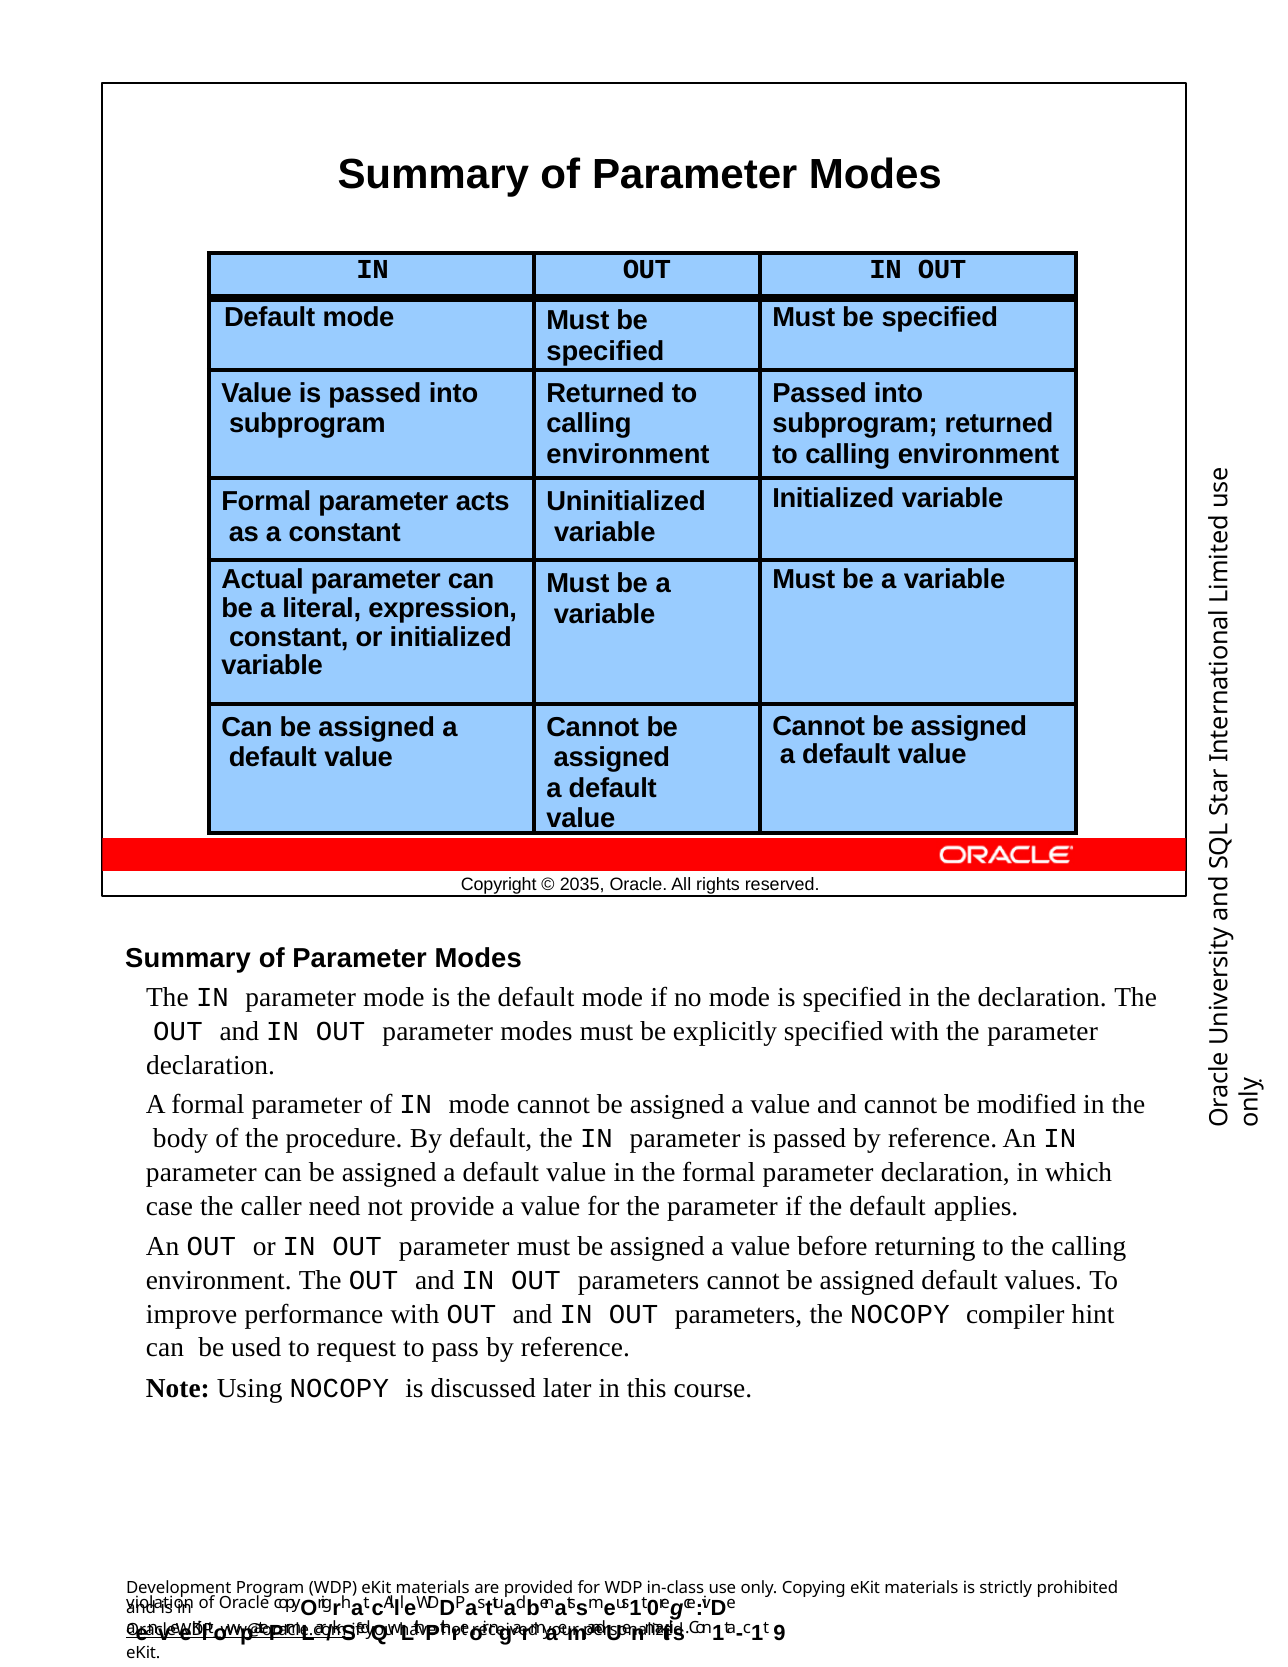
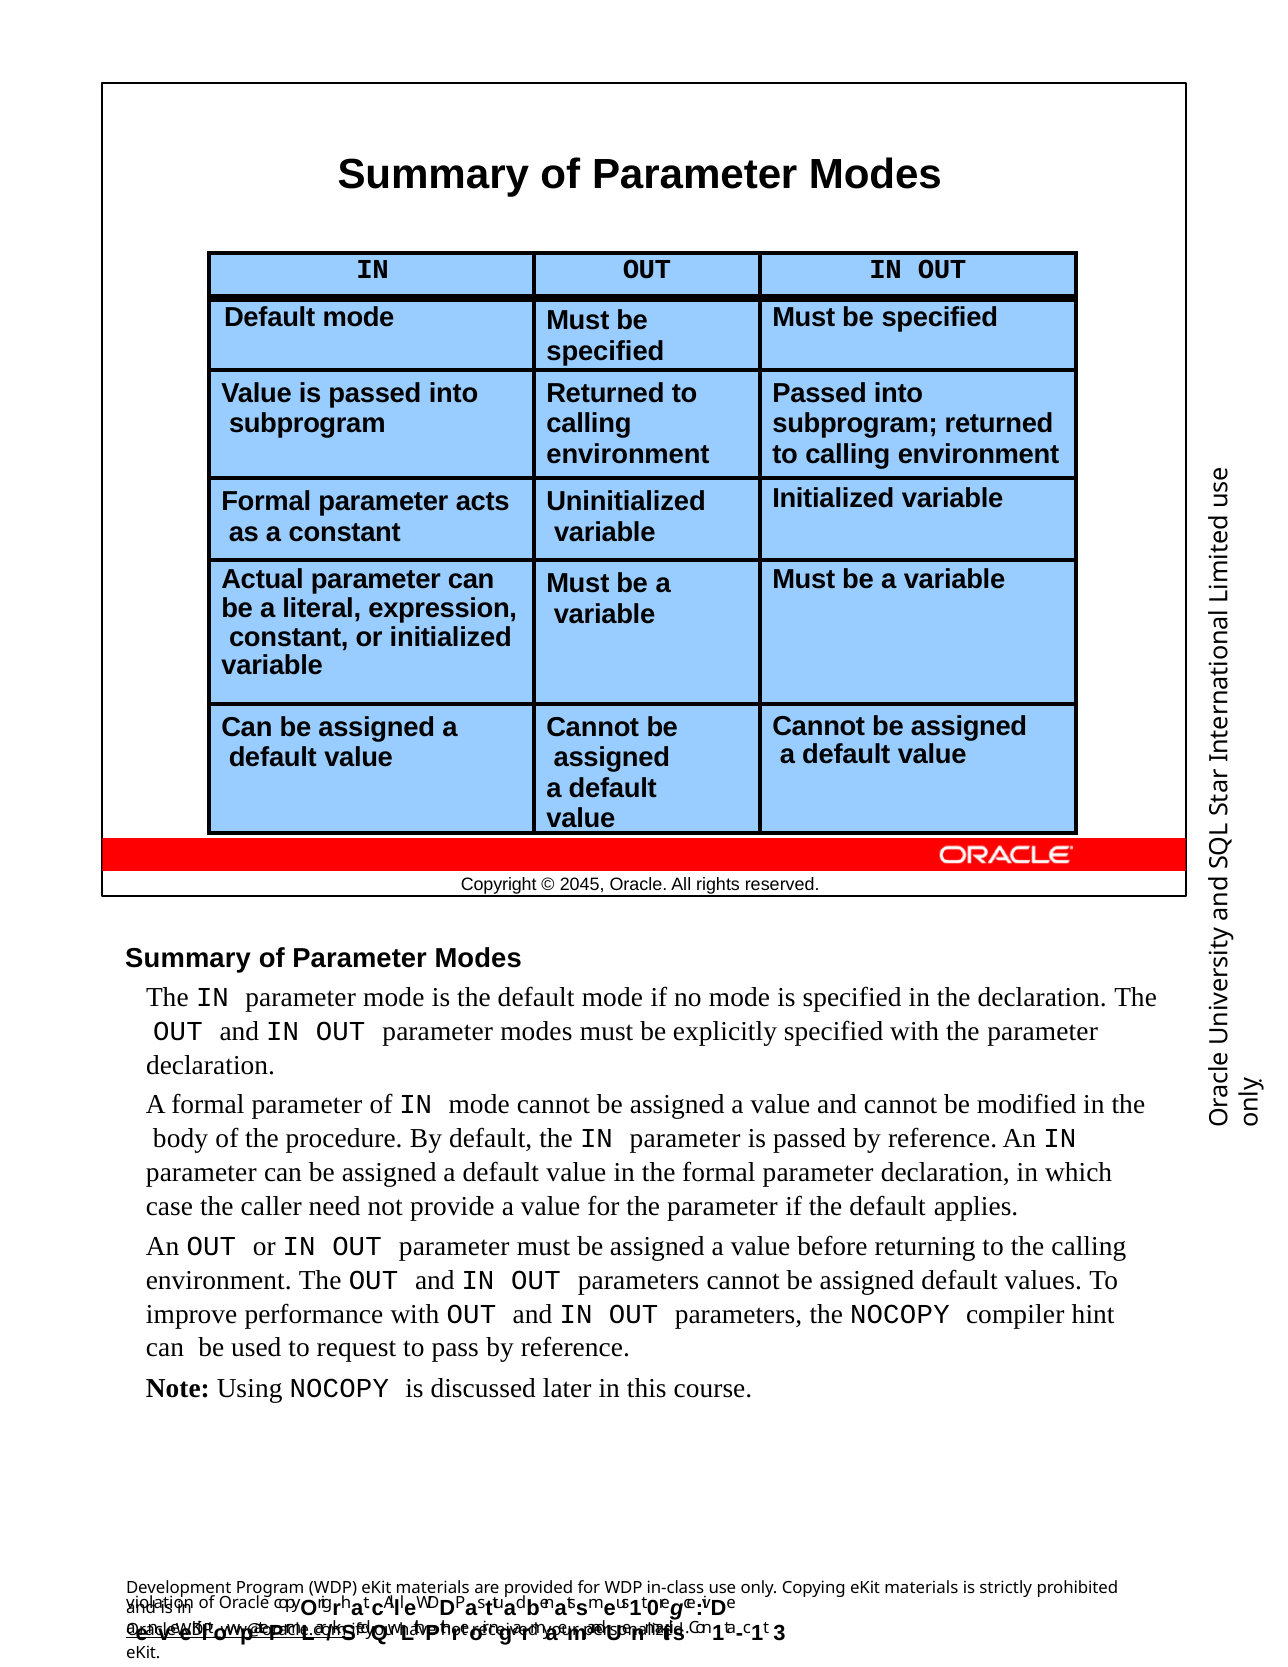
2035: 2035 -> 2045 (582, 884)
9: 9 -> 3 (780, 1633)
